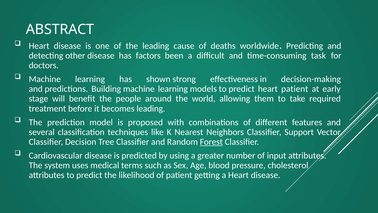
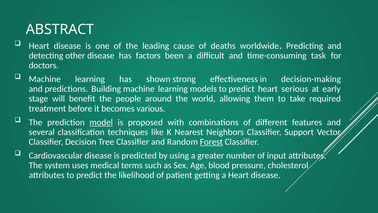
heart patient: patient -> serious (295, 89)
becomes leading: leading -> various (151, 108)
model underline: none -> present (101, 122)
